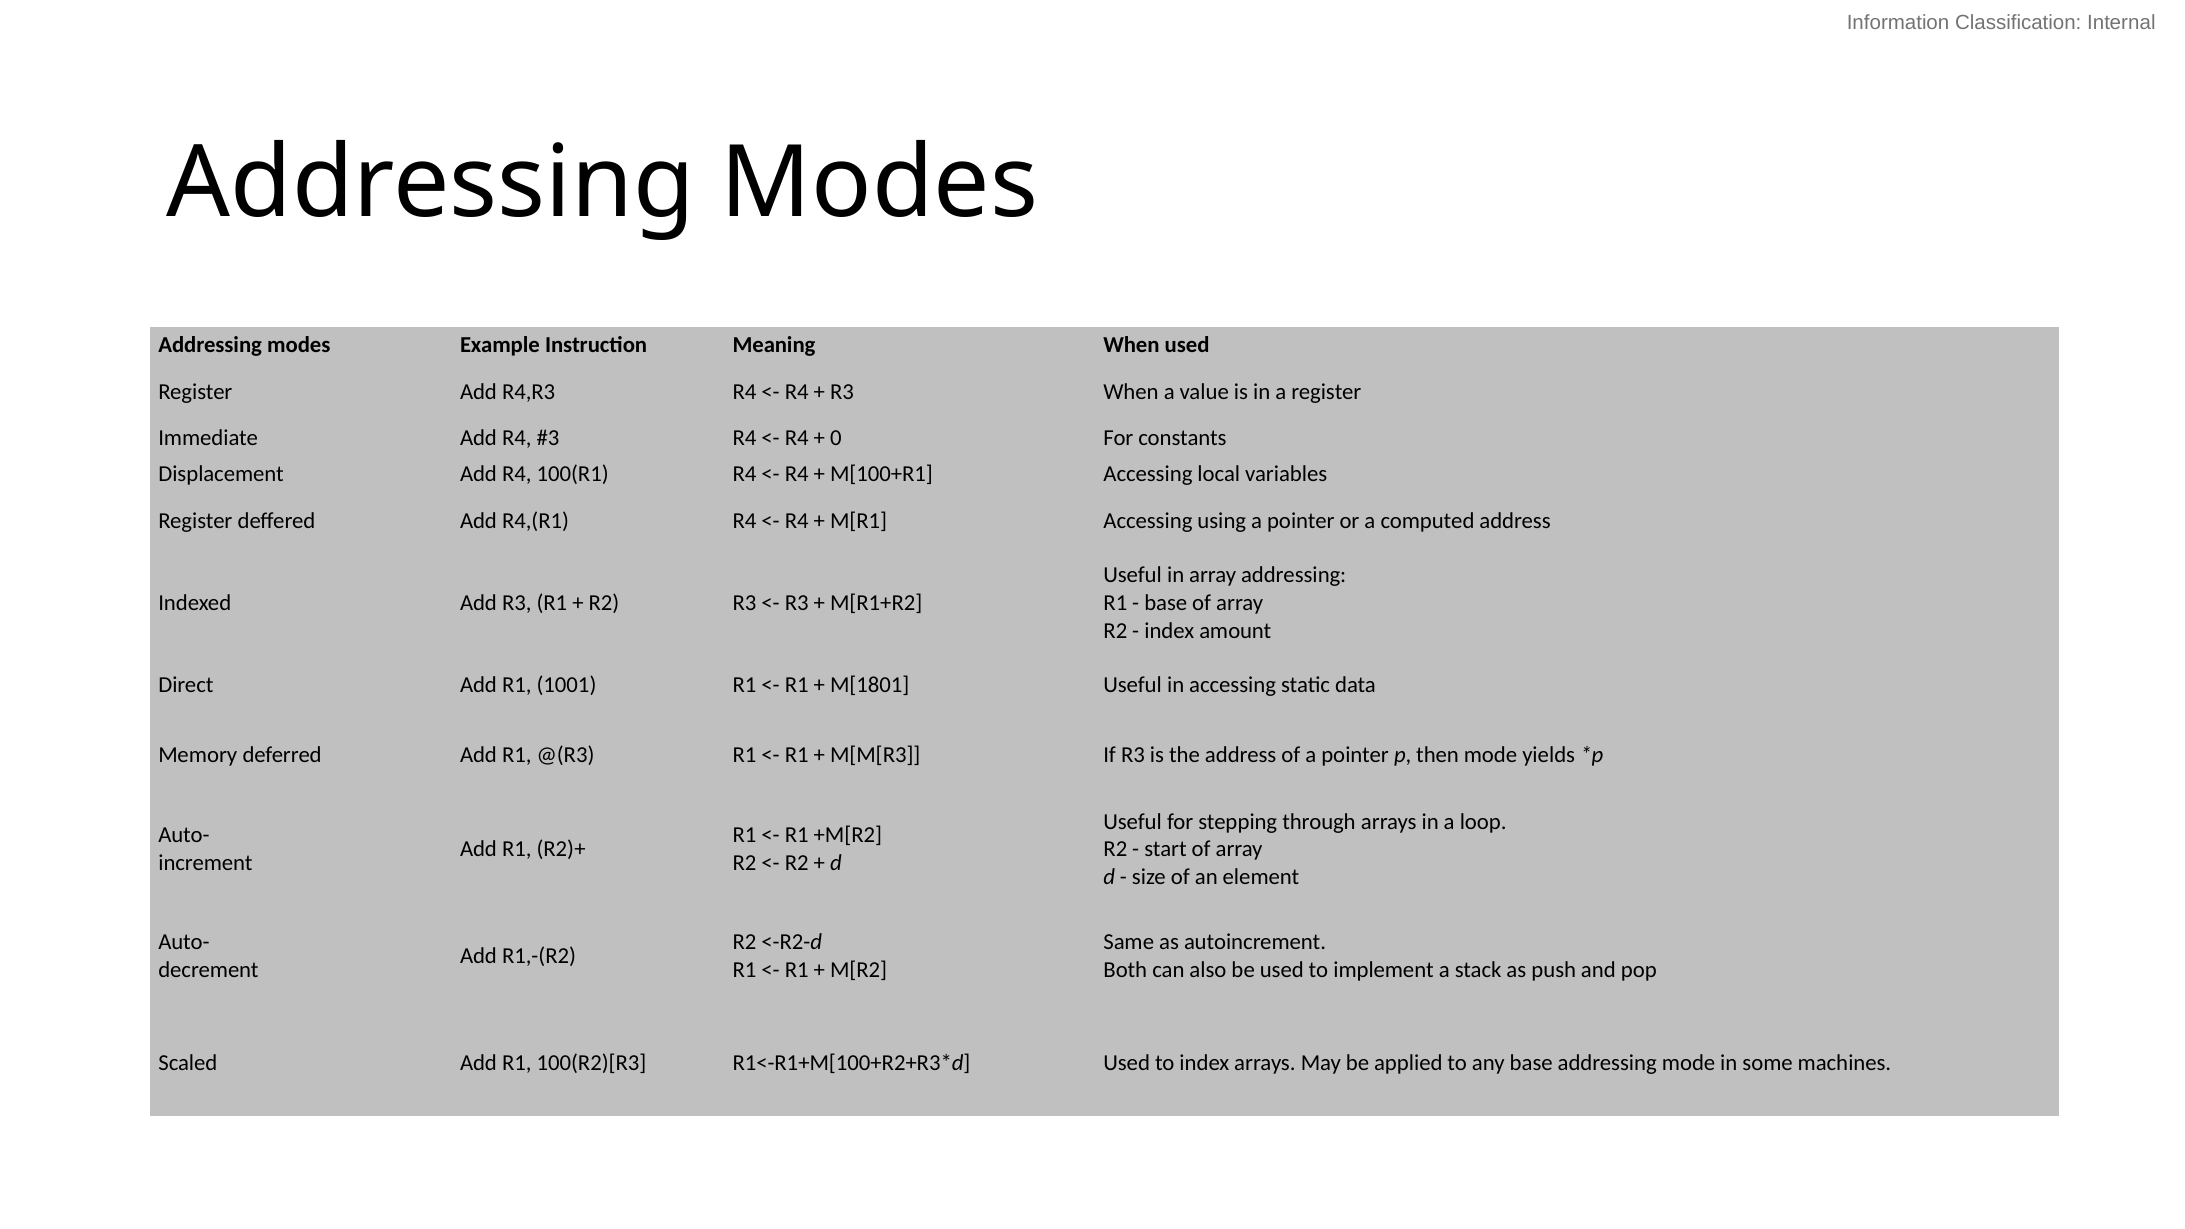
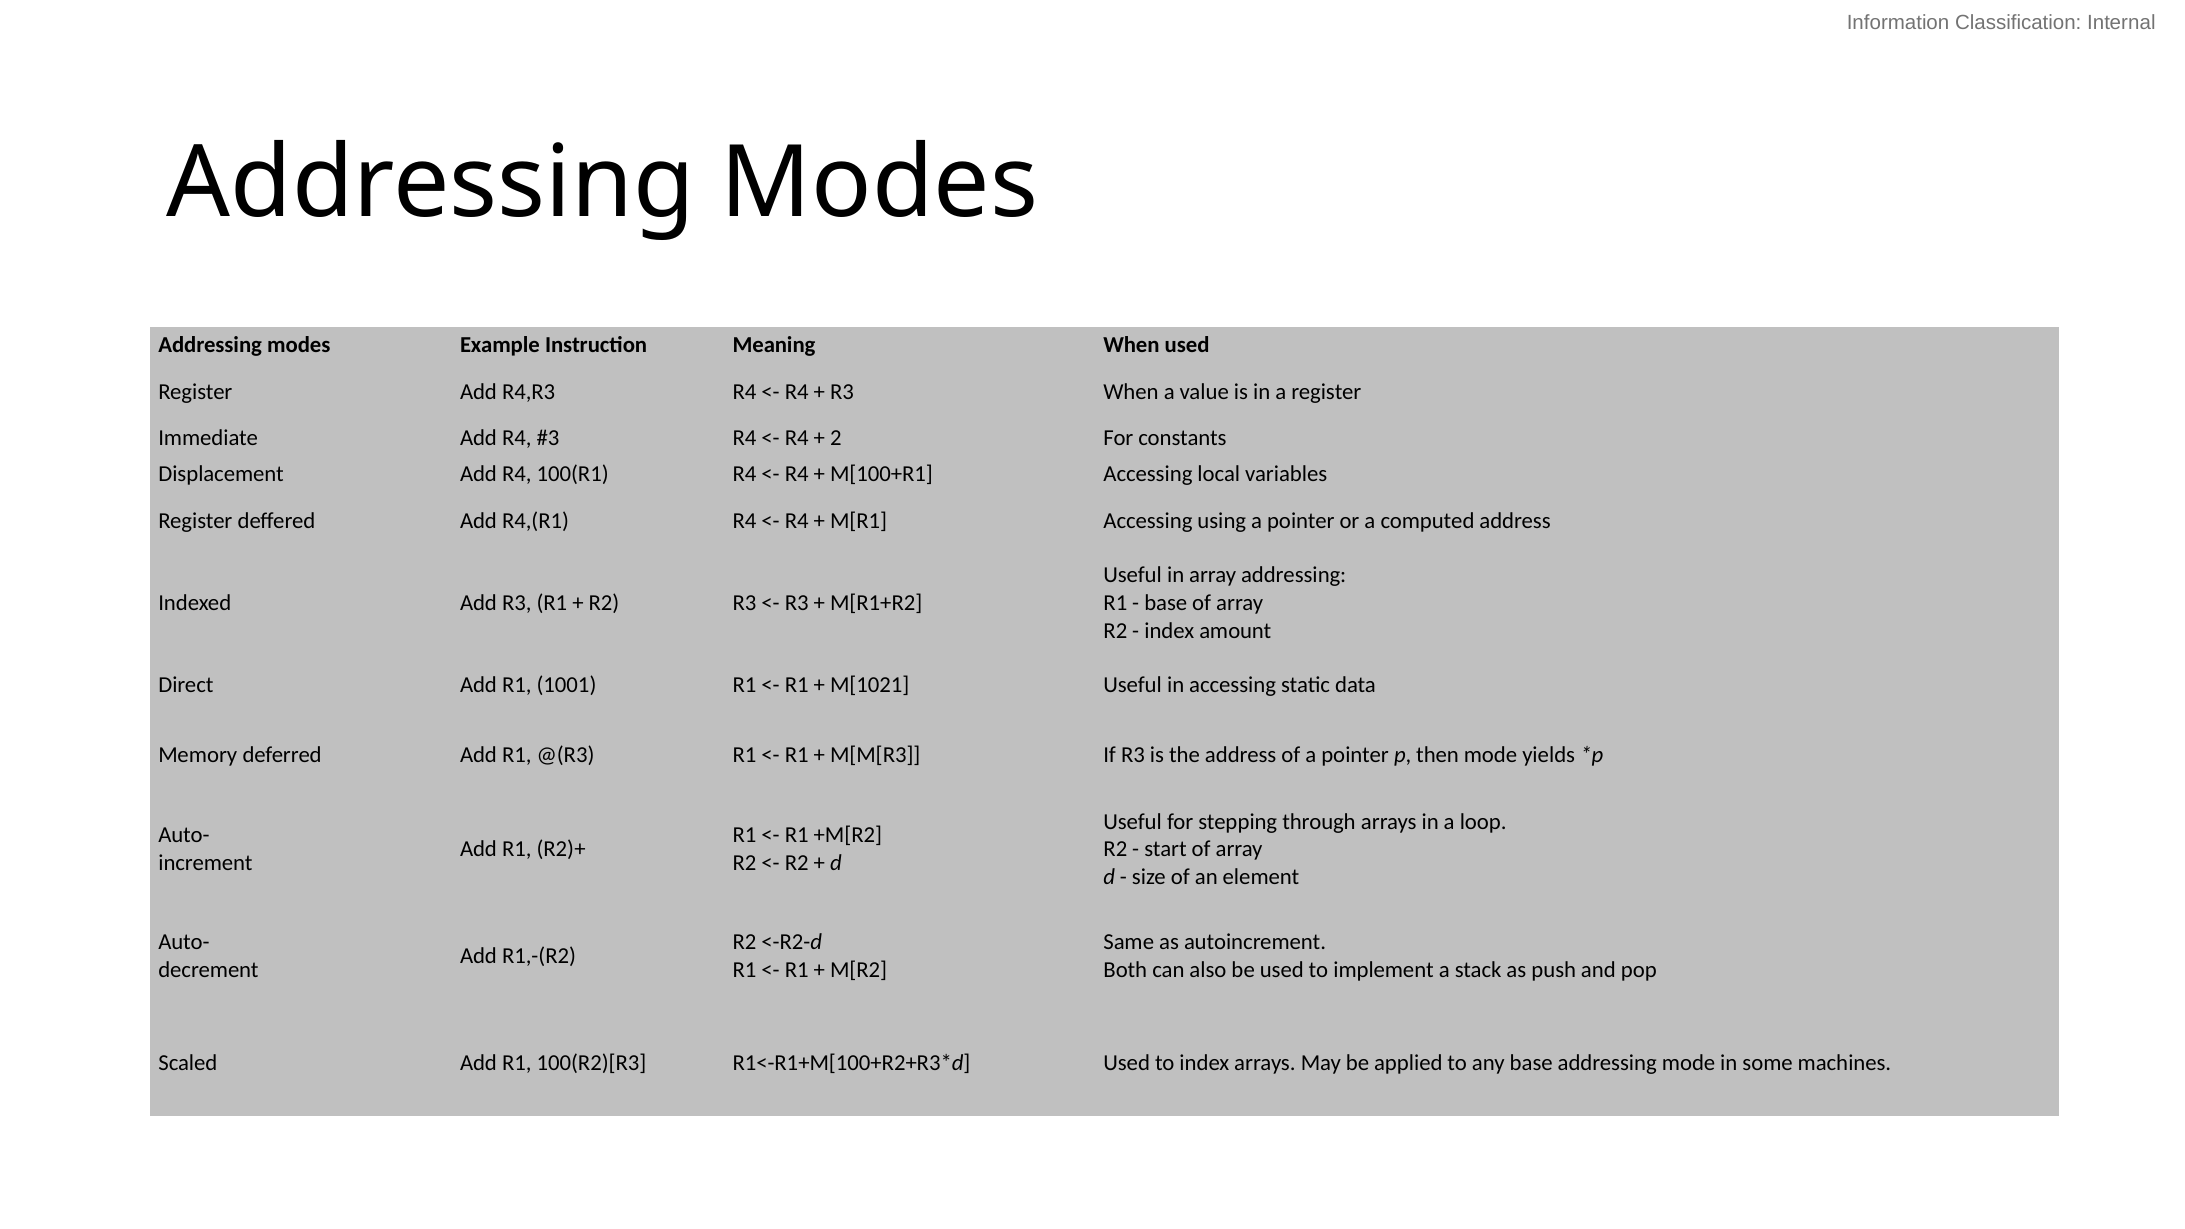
0: 0 -> 2 (836, 438)
M[1801: M[1801 -> M[1021 (870, 685)
